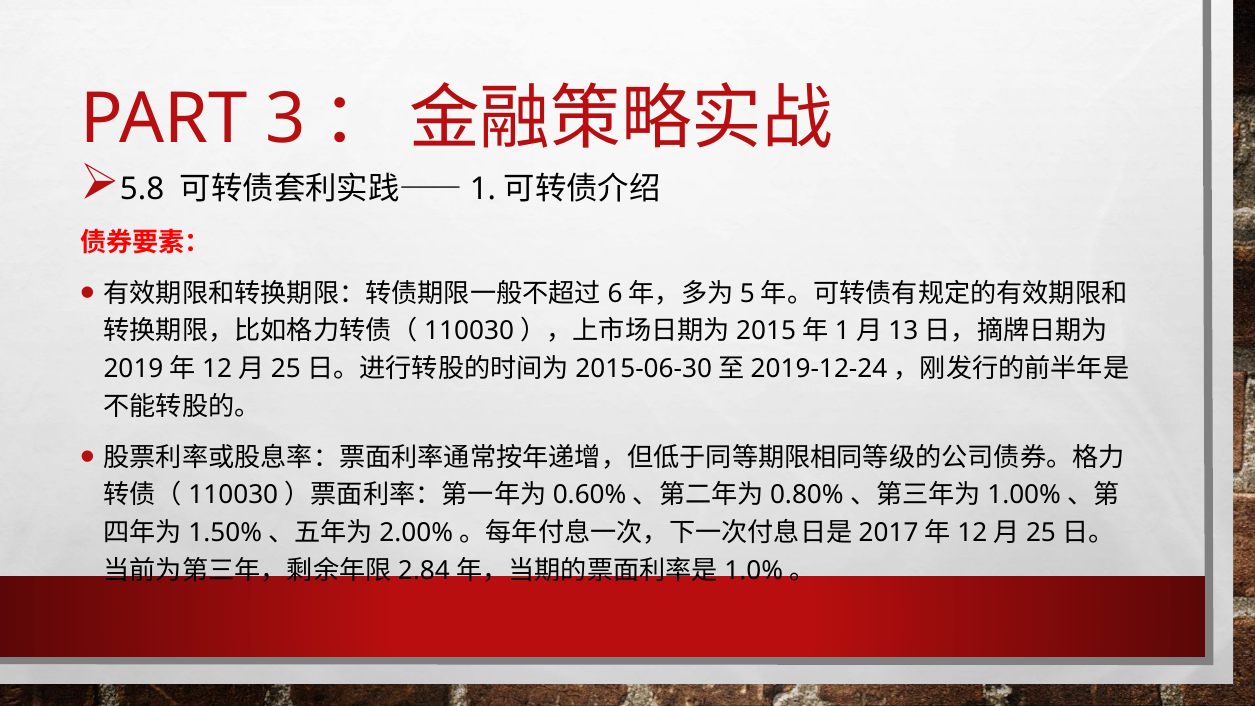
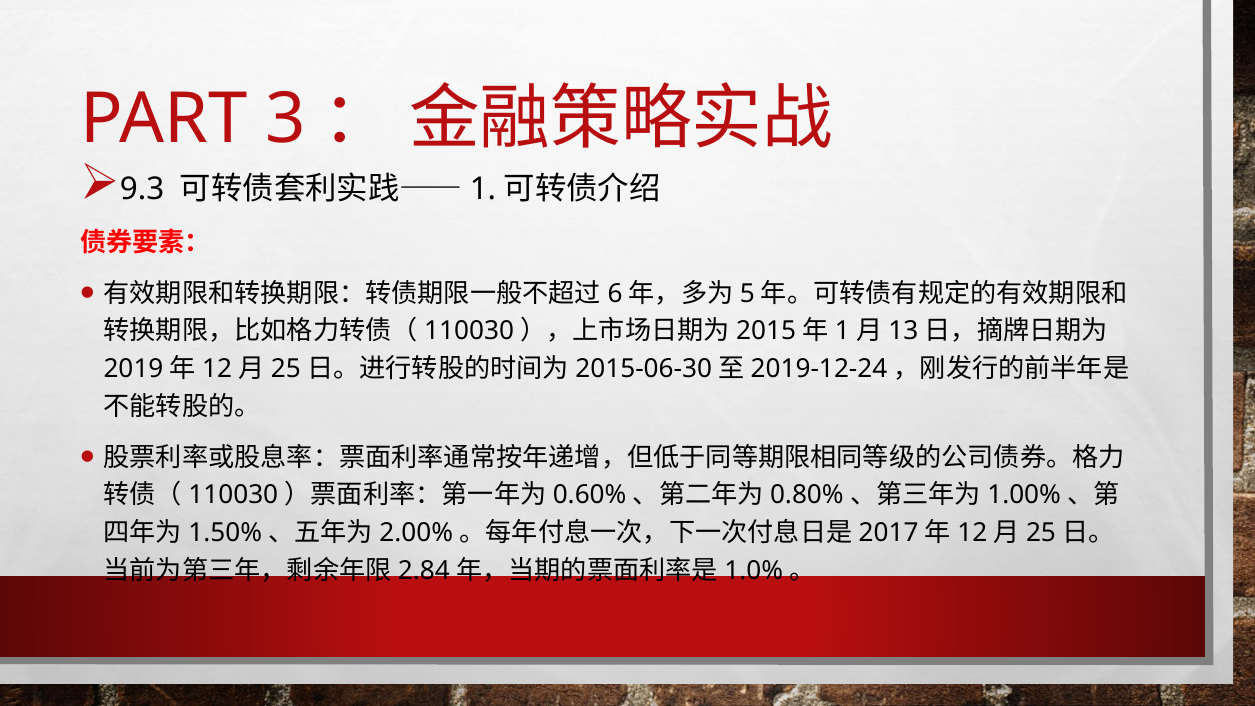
5.8: 5.8 -> 9.3 (142, 189)
